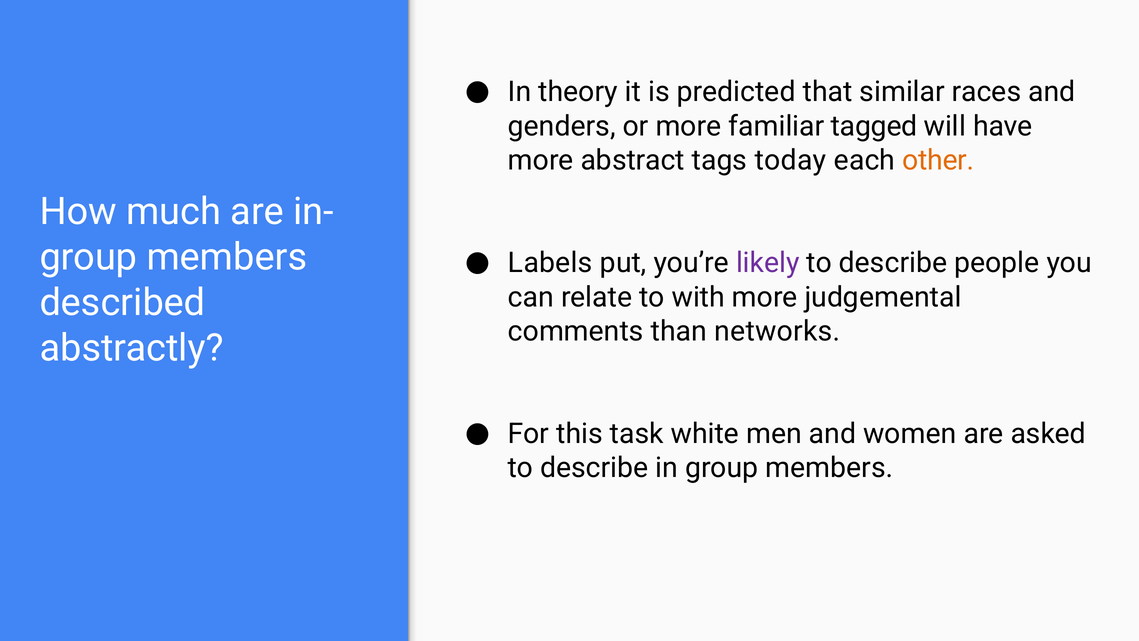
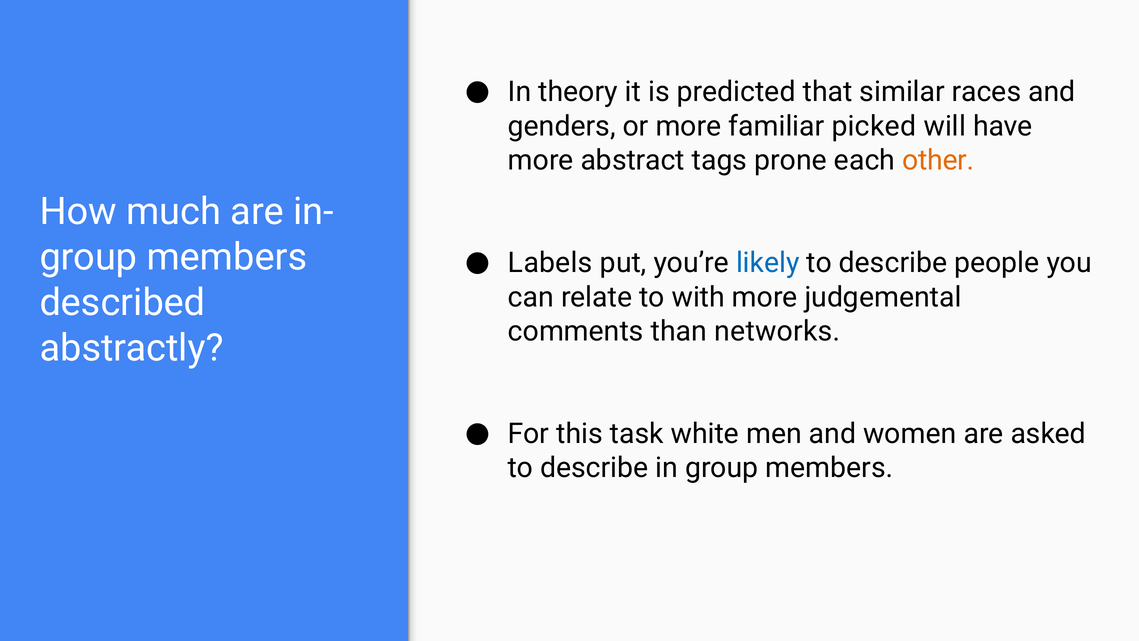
tagged: tagged -> picked (874, 126)
today: today -> prone (791, 160)
likely colour: purple -> blue (768, 263)
